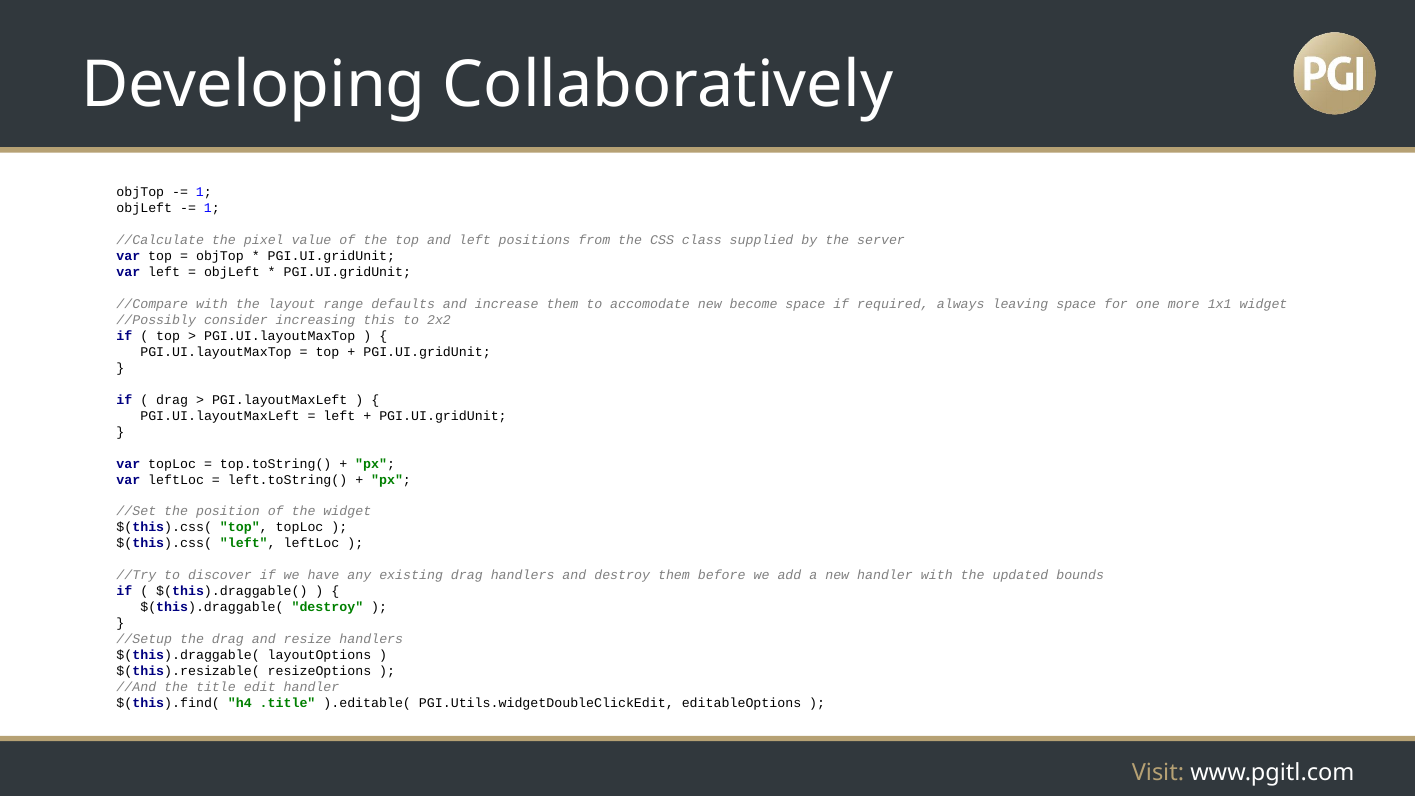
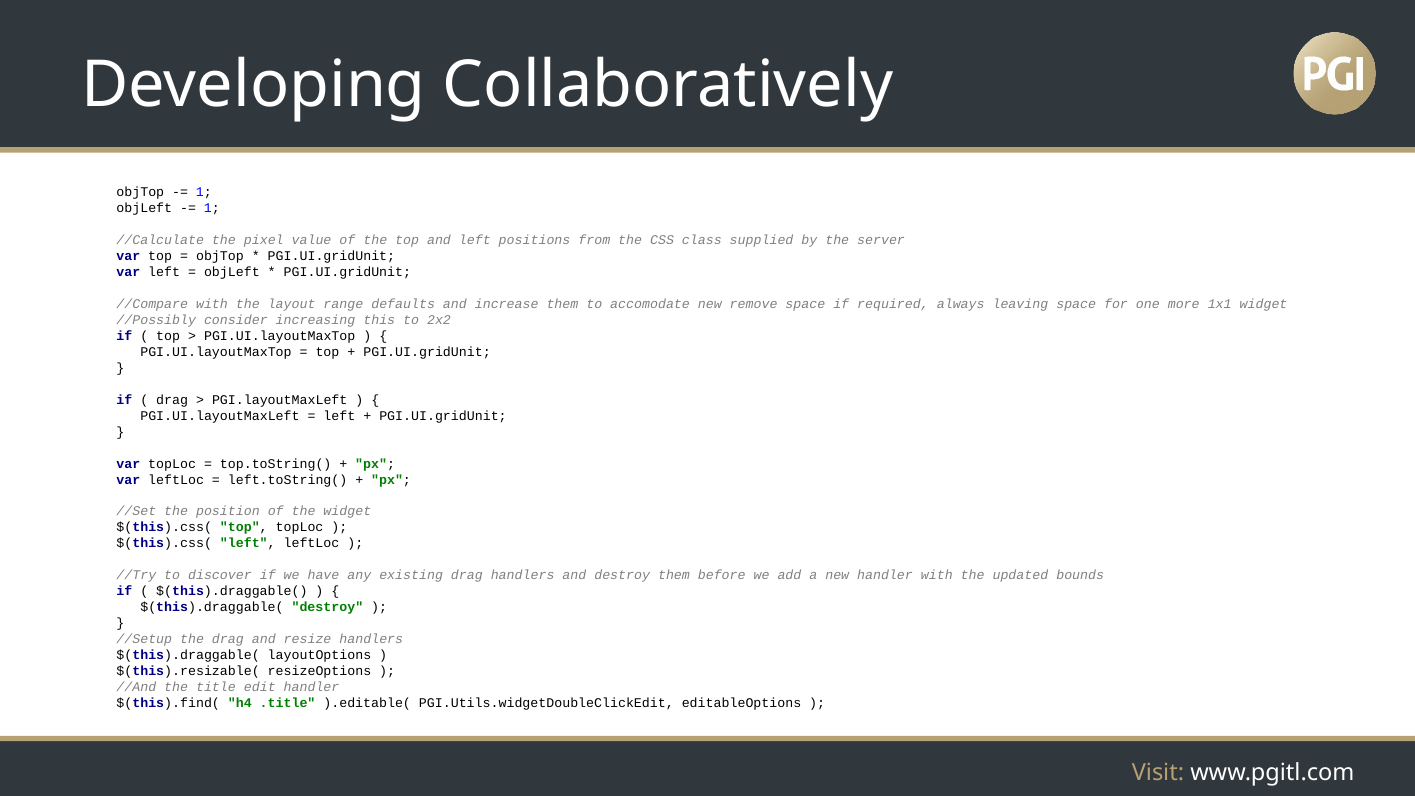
become: become -> remove (754, 304)
